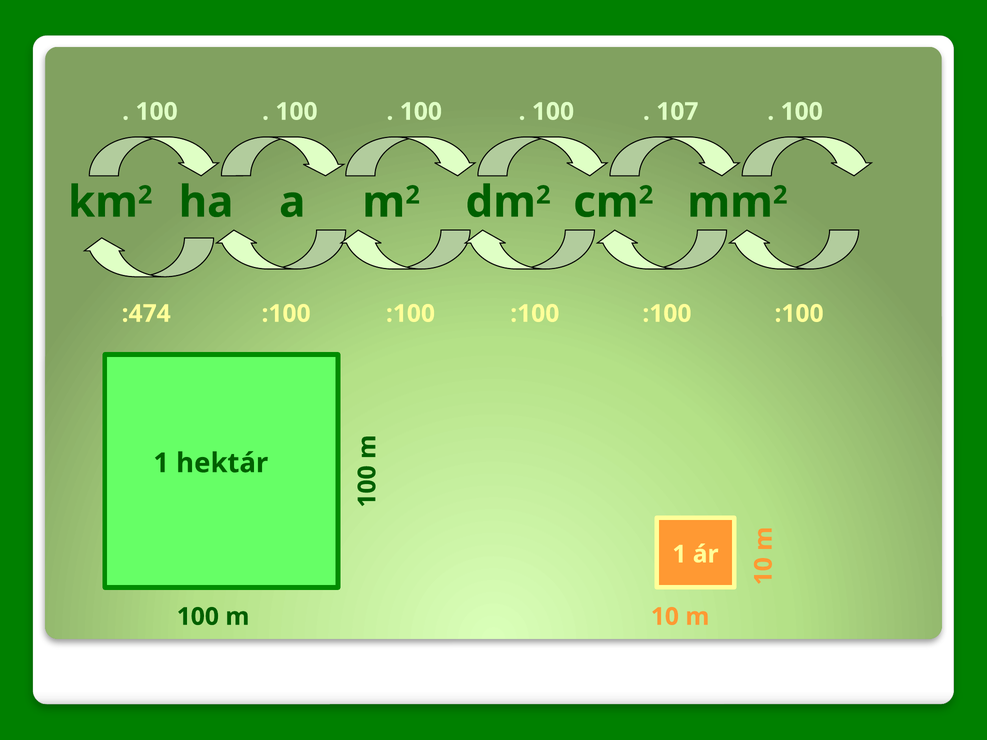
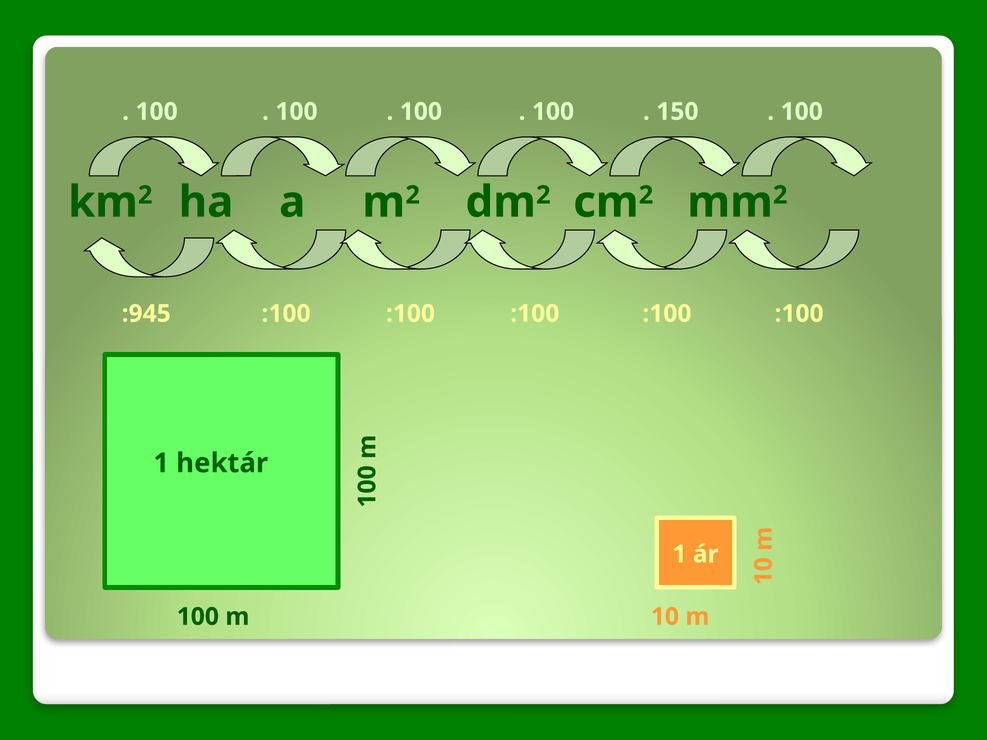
107: 107 -> 150 (677, 112)
:474: :474 -> :945 (146, 314)
